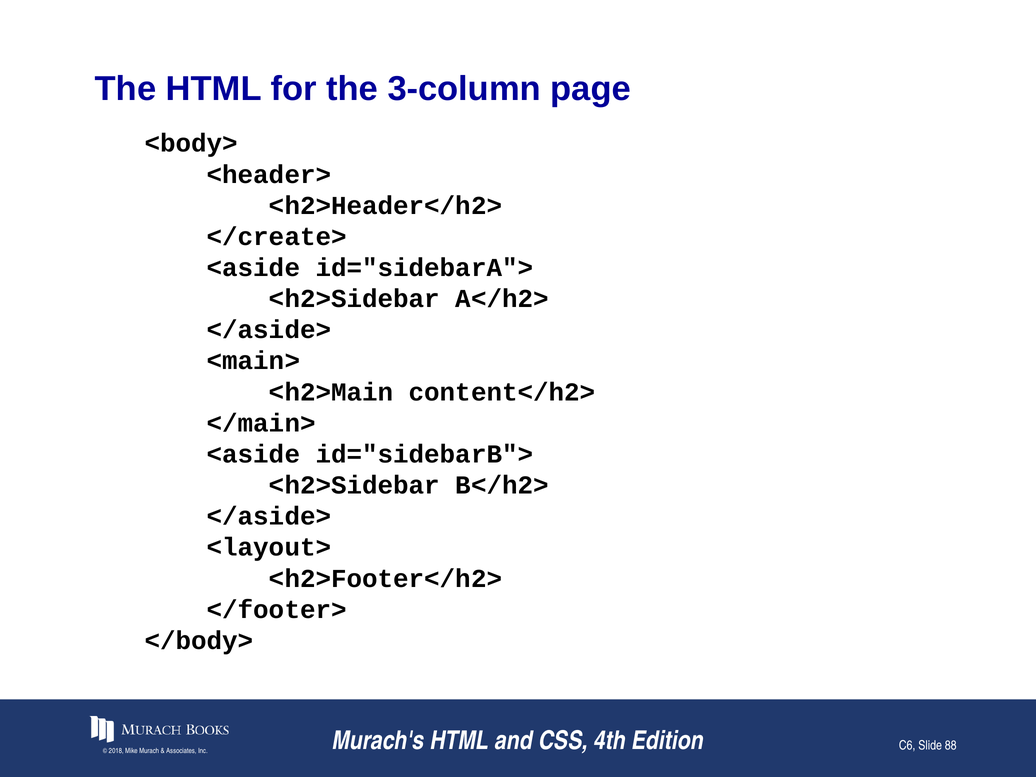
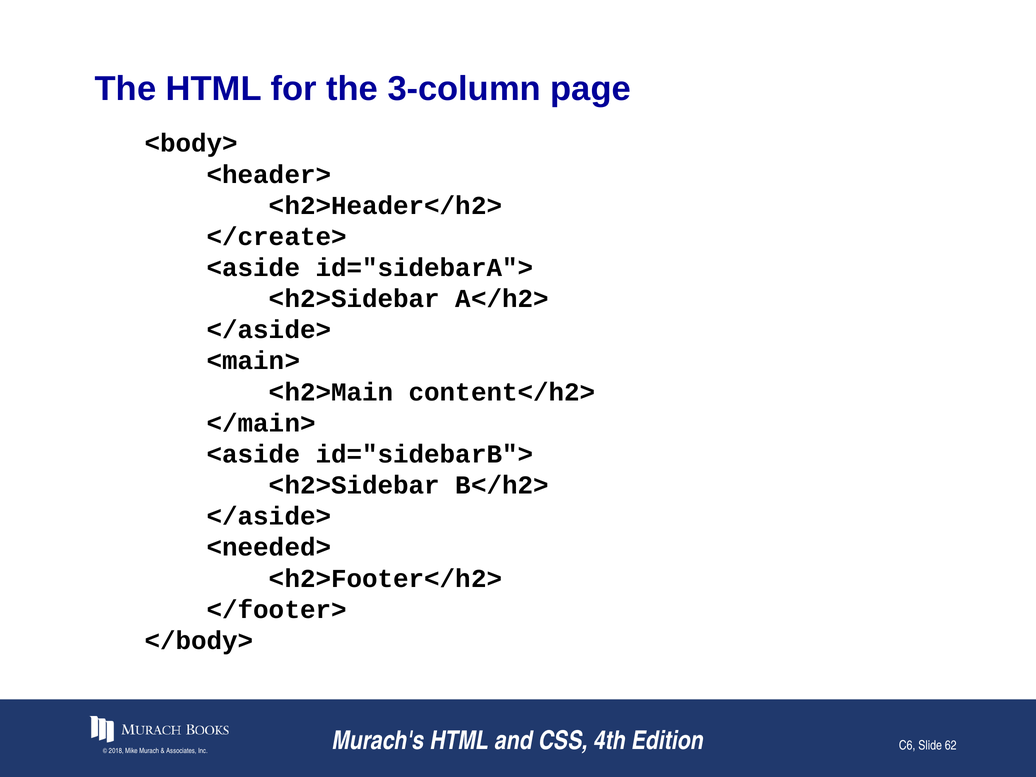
<layout>: <layout> -> <needed> (269, 547)
88: 88 -> 62 (951, 745)
